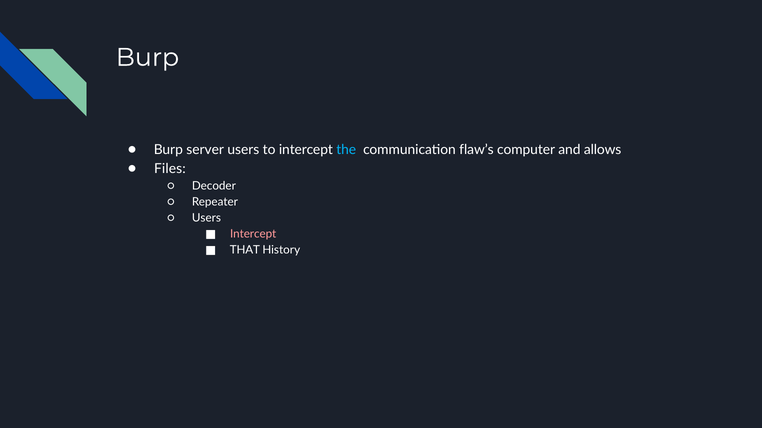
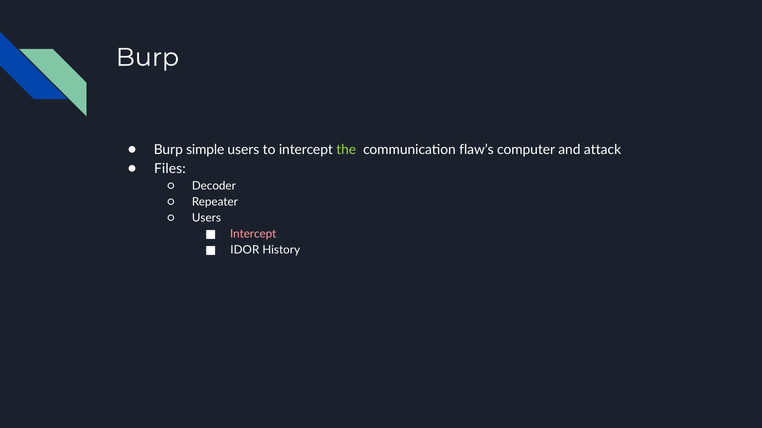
server: server -> simple (205, 150)
the colour: light blue -> light green (346, 150)
allows: allows -> attack (603, 150)
THAT: THAT -> IDOR (245, 250)
